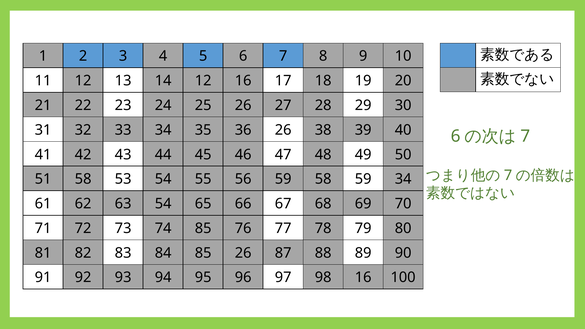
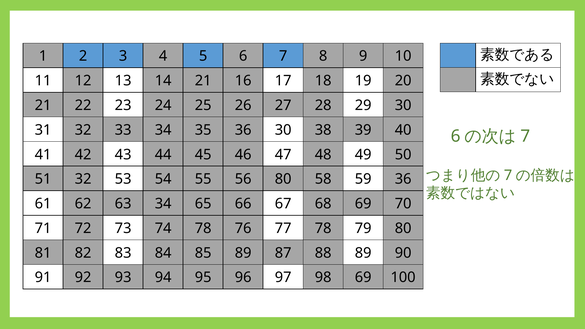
14 12: 12 -> 21 (203, 81)
36 26: 26 -> 30 (283, 130)
51 58: 58 -> 32 (83, 179)
56 59: 59 -> 80 (283, 179)
59 34: 34 -> 36 (403, 179)
63 54: 54 -> 34 (163, 204)
74 85: 85 -> 78 (203, 228)
85 26: 26 -> 89 (243, 253)
98 16: 16 -> 69 (363, 278)
